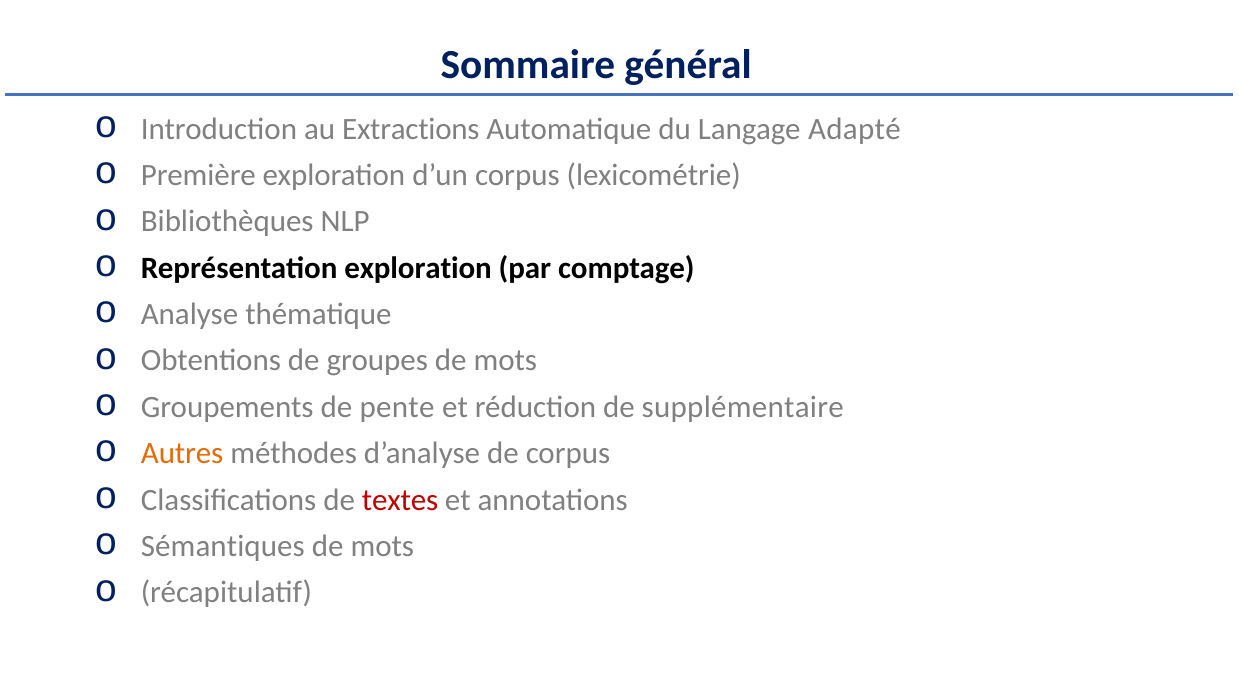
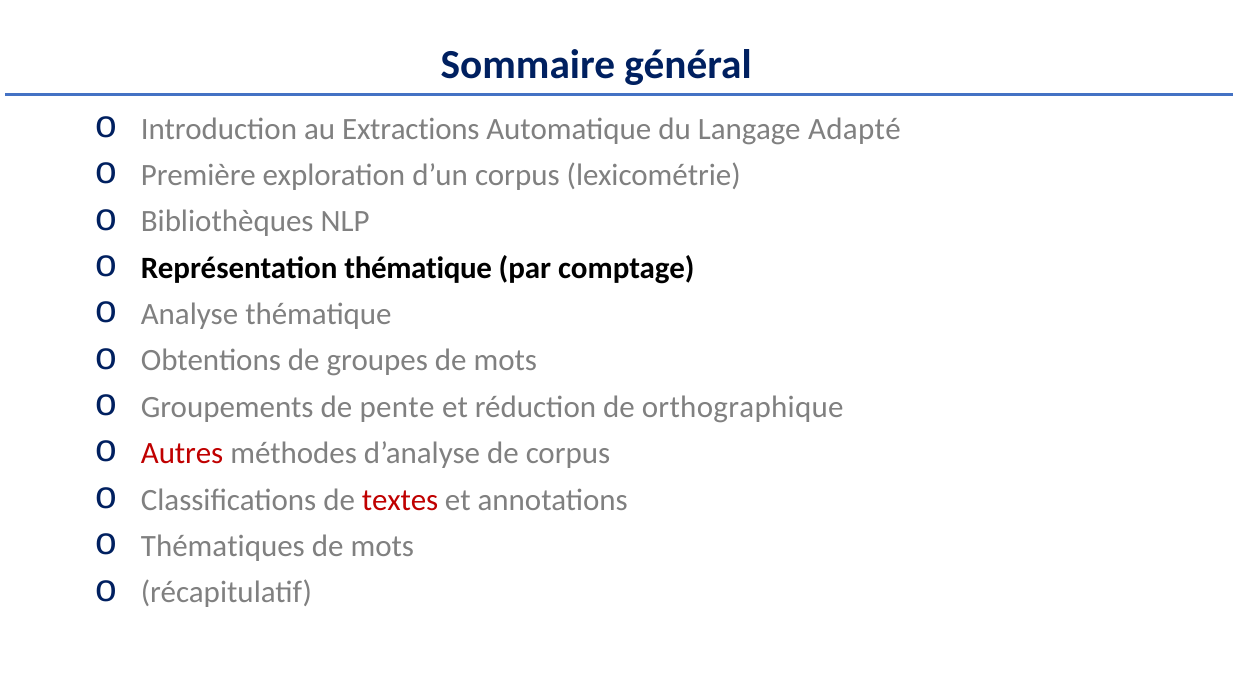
Représentation exploration: exploration -> thématique (418, 268)
supplémentaire: supplémentaire -> orthographique (743, 407)
Autres colour: orange -> red (182, 453)
Sémantiques: Sémantiques -> Thématiques (223, 546)
